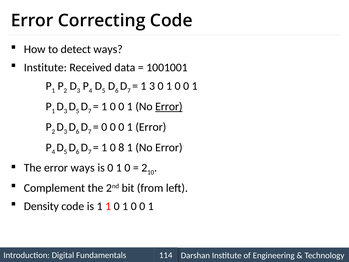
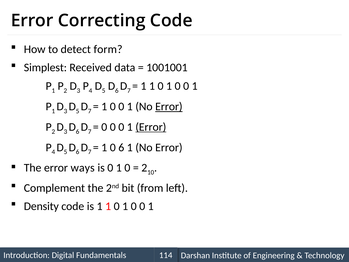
detect ways: ways -> form (108, 49)
Institute: Institute -> Simplest (45, 68)
3: 3 -> 1 (152, 86)
Error underline: none -> present (151, 127)
0 8: 8 -> 6 (121, 147)
